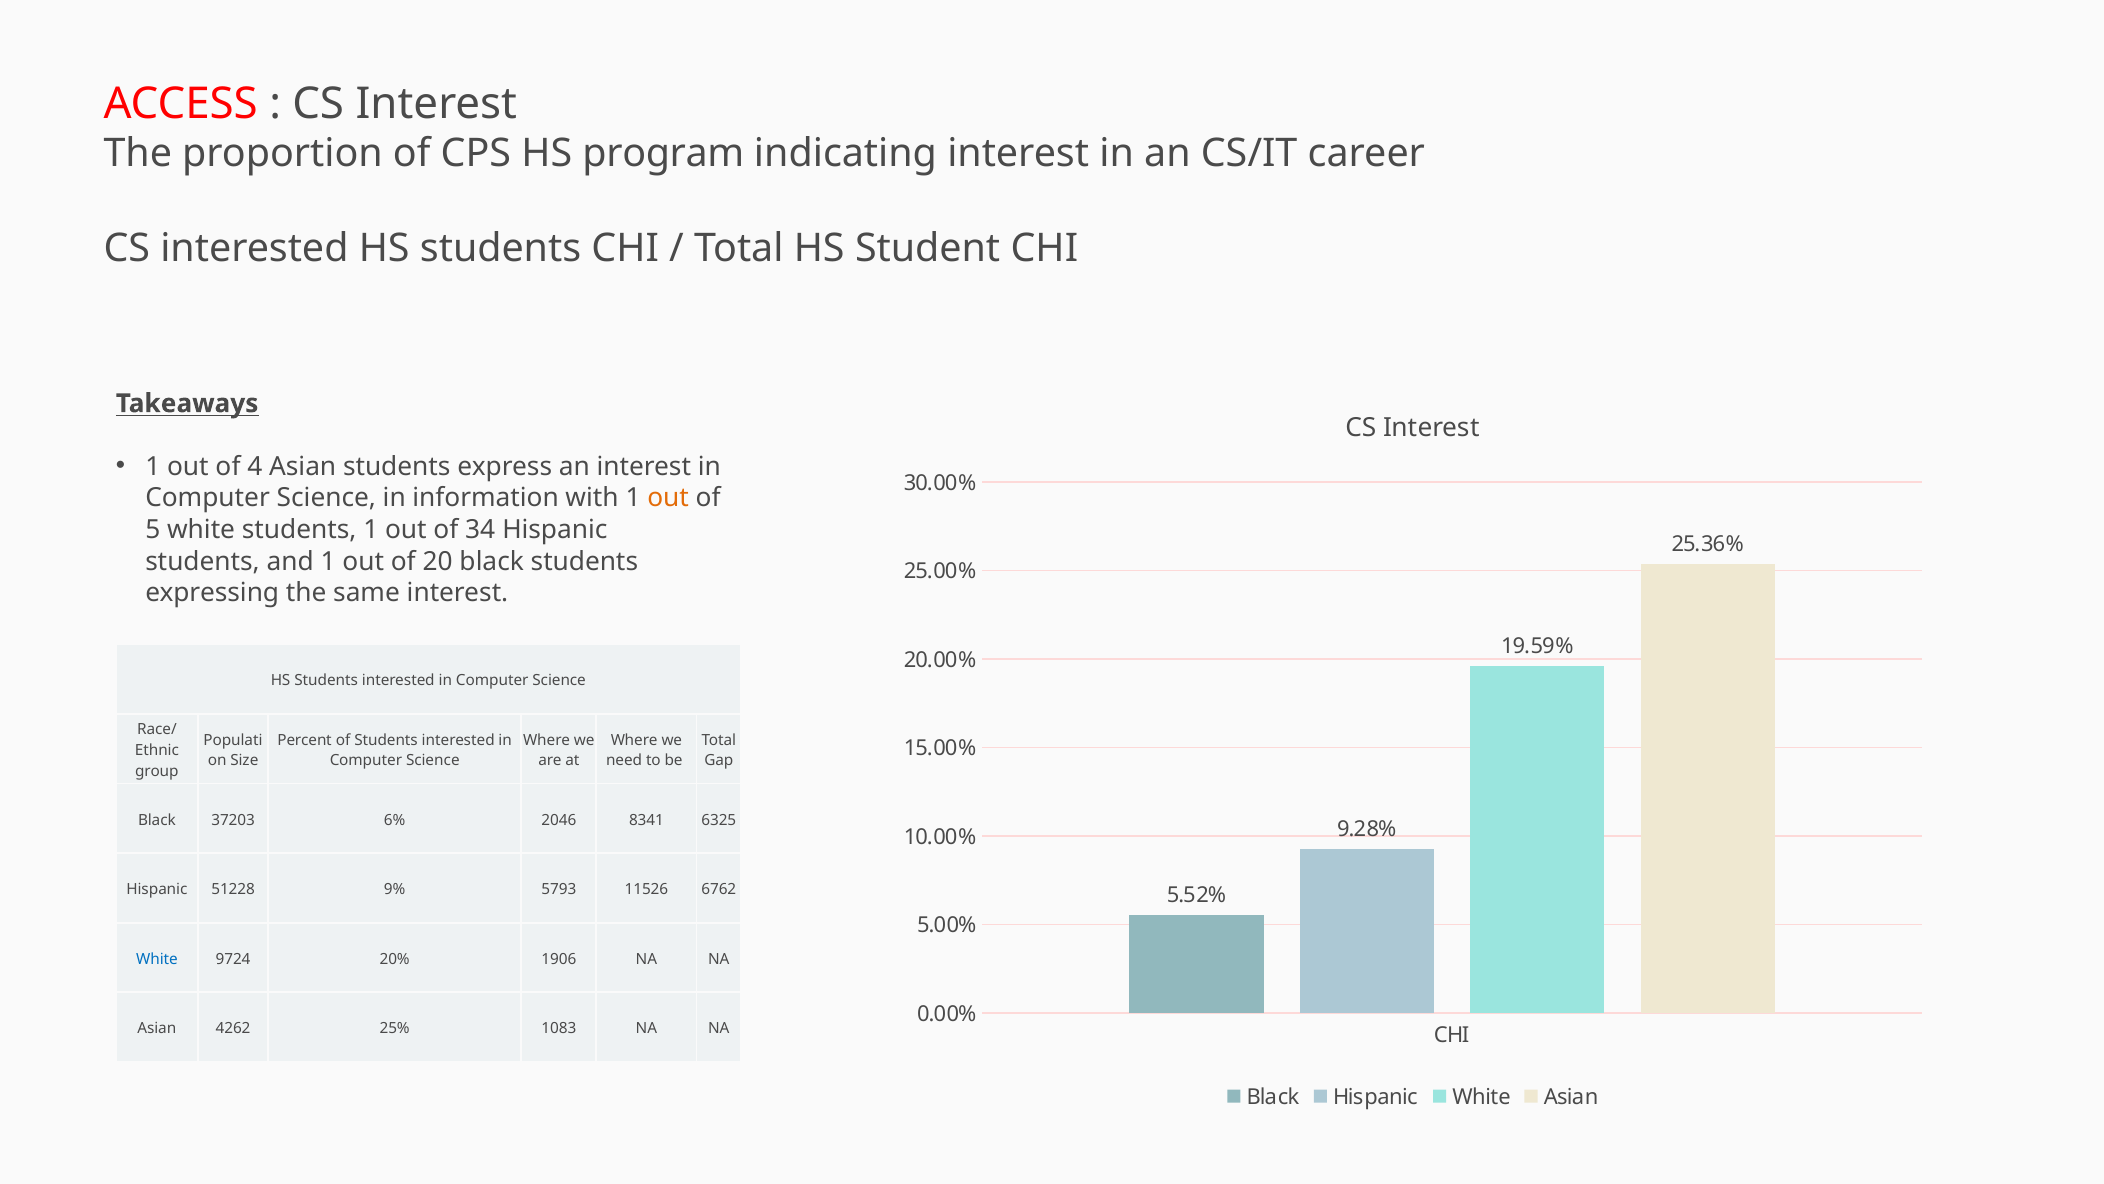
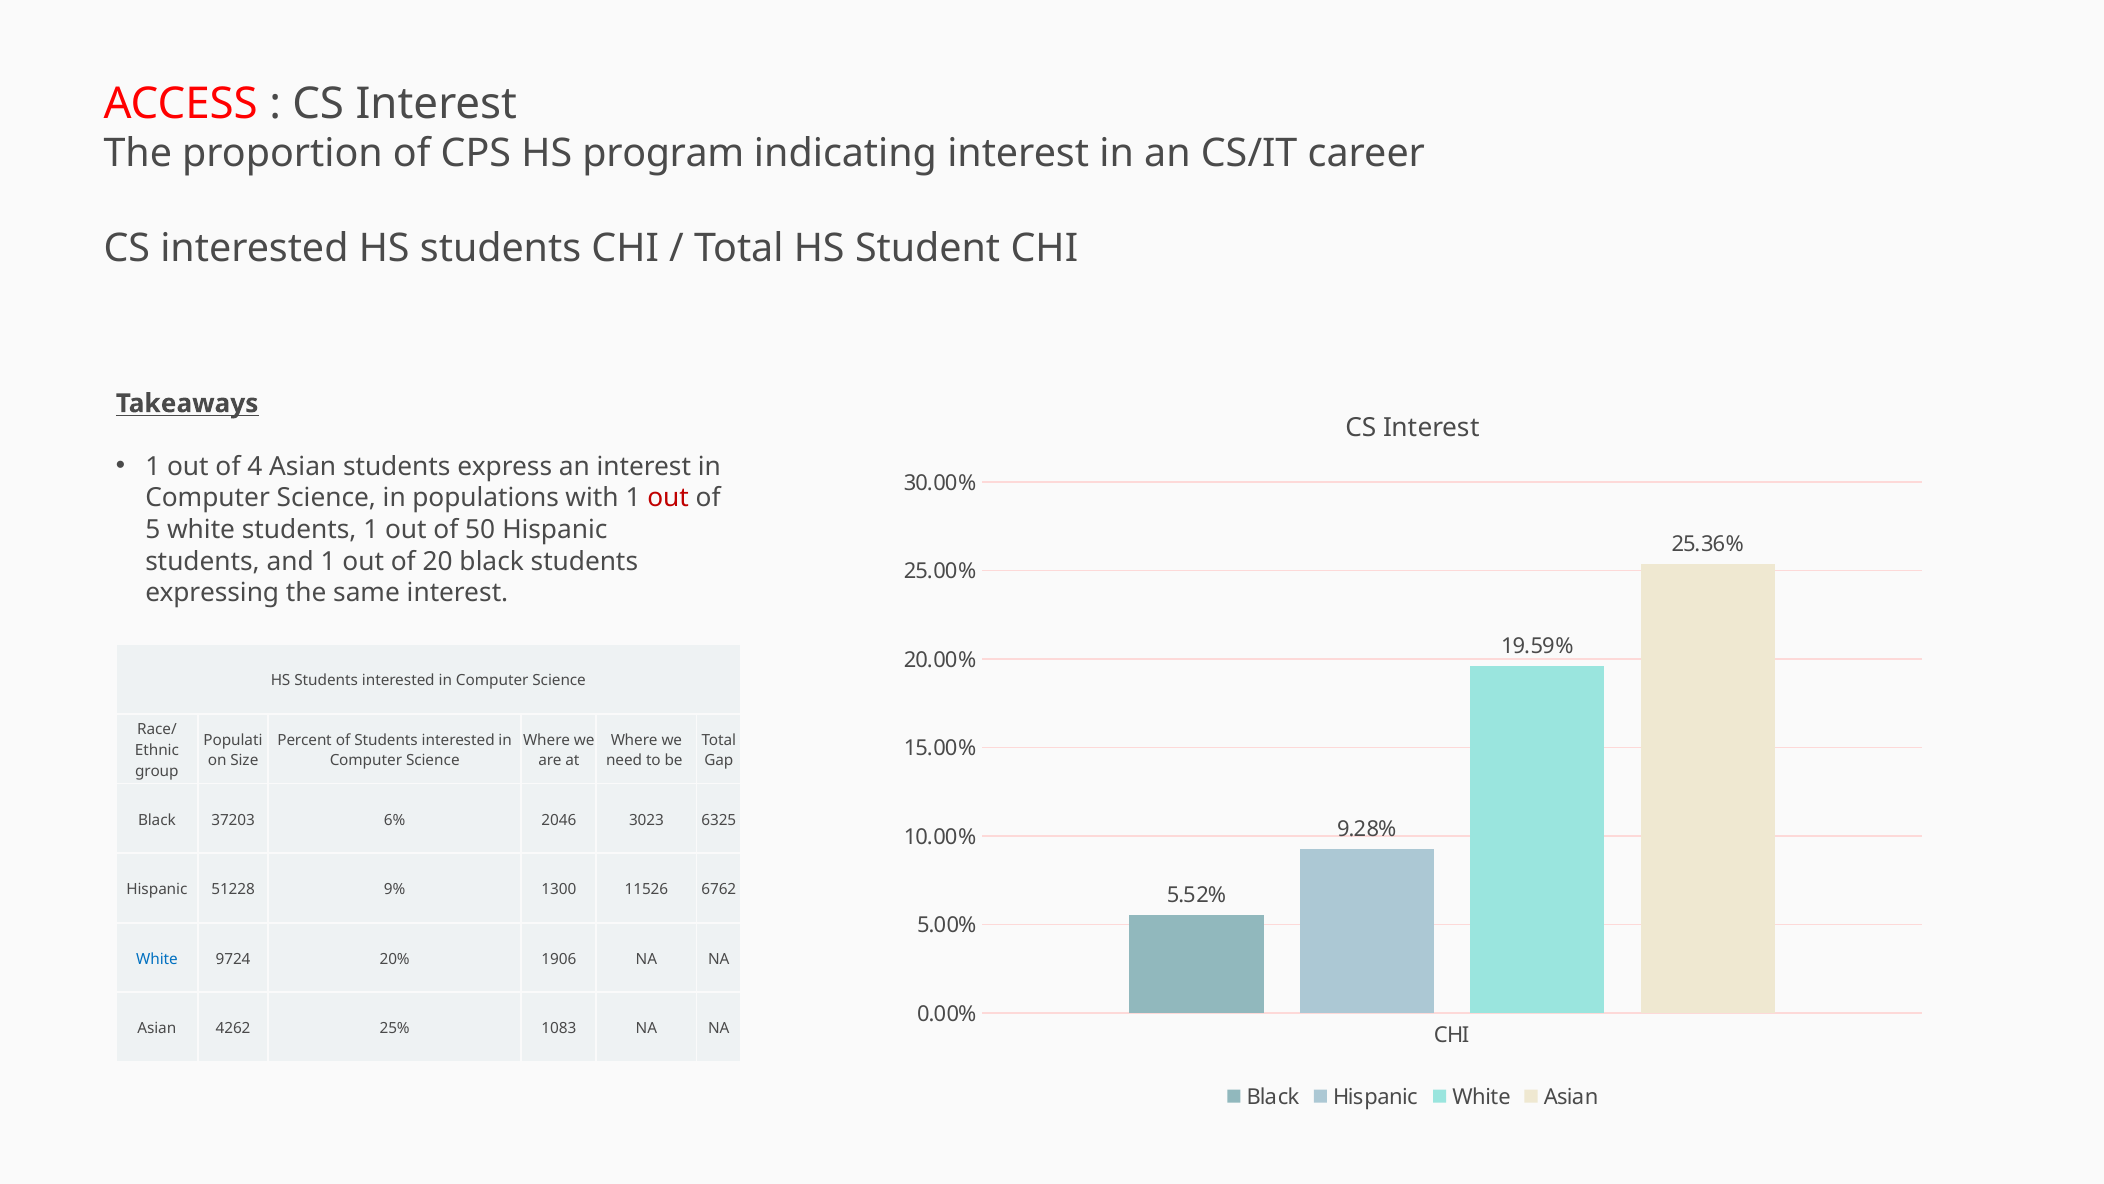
information: information -> populations (486, 498)
out colour: orange -> red (668, 498)
34: 34 -> 50 (480, 530)
8341: 8341 -> 3023 (646, 820)
5793: 5793 -> 1300 (559, 889)
